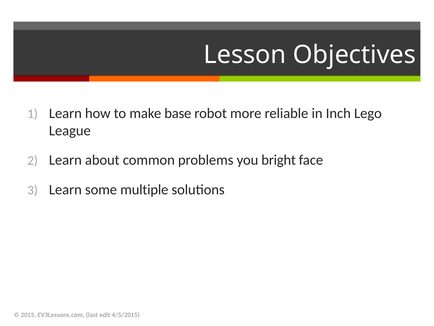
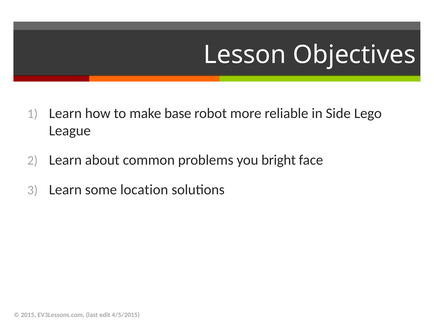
Inch: Inch -> Side (338, 113)
multiple: multiple -> location (144, 189)
